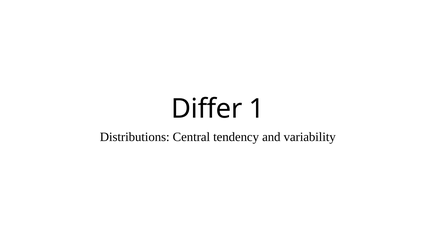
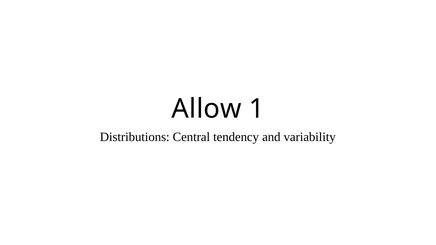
Differ: Differ -> Allow (207, 109)
